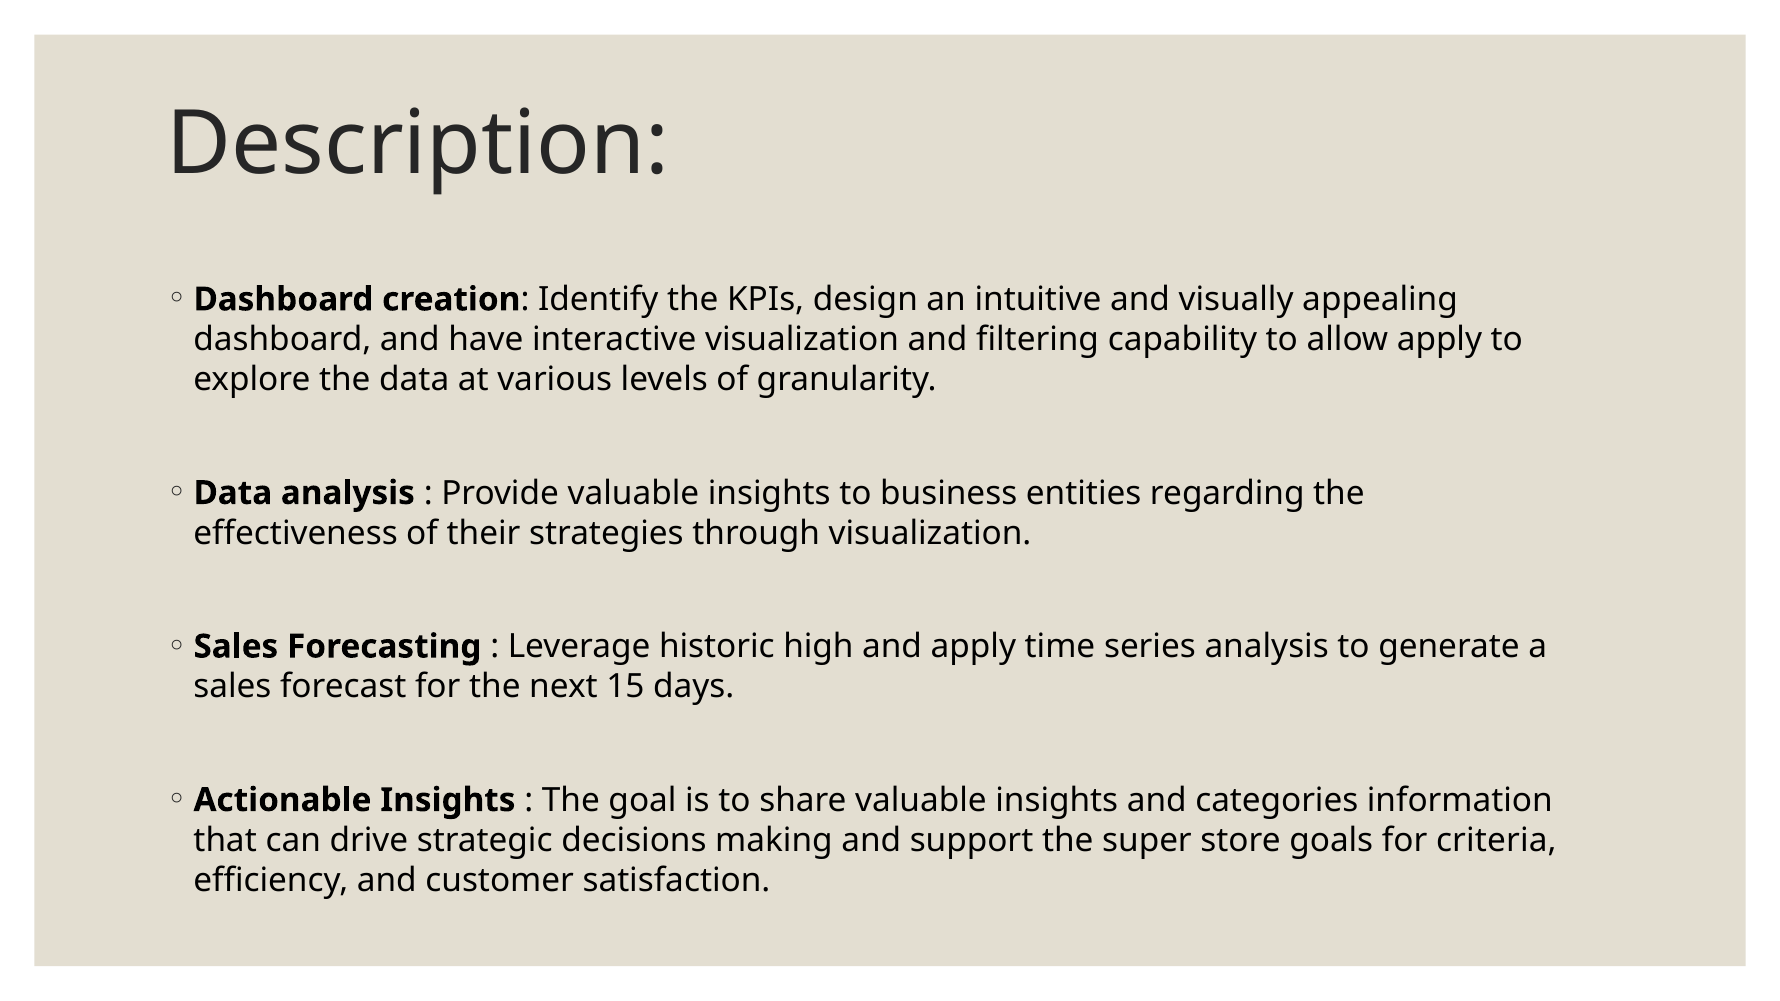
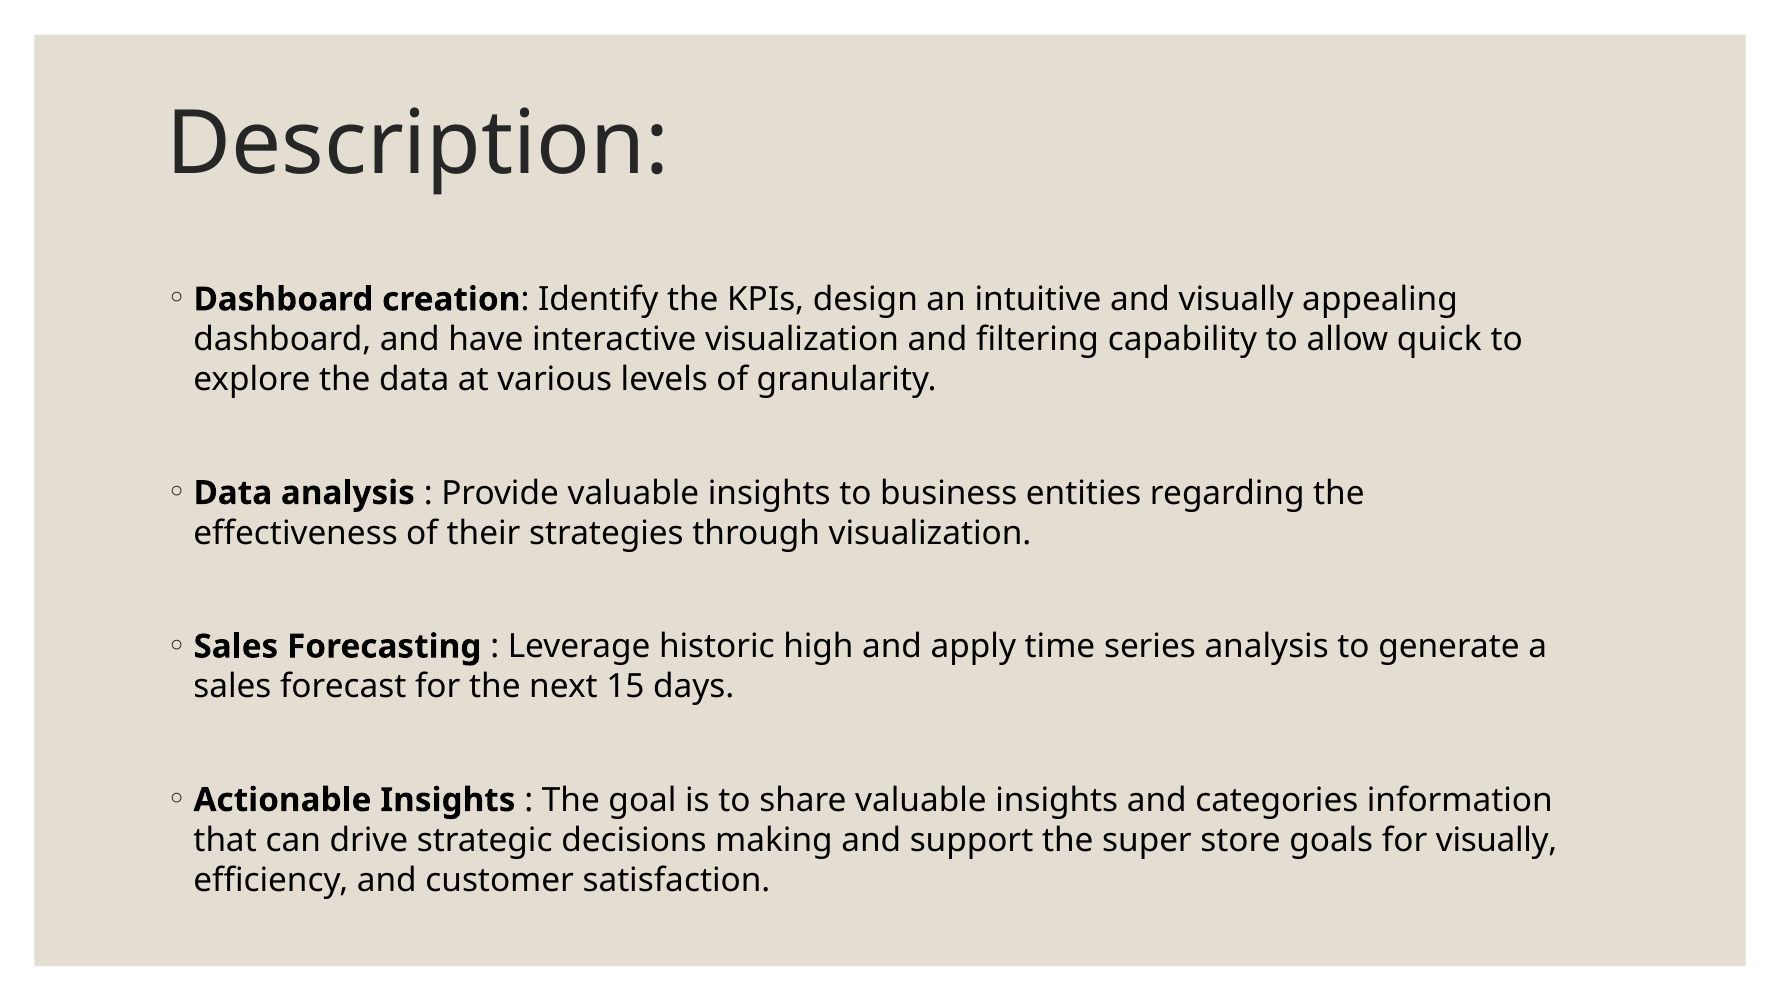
allow apply: apply -> quick (1439, 340)
for criteria: criteria -> visually (1497, 840)
